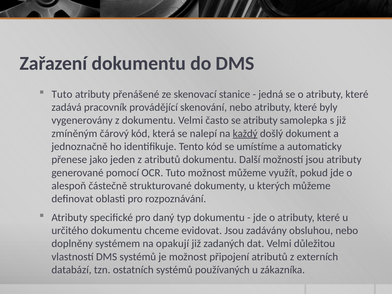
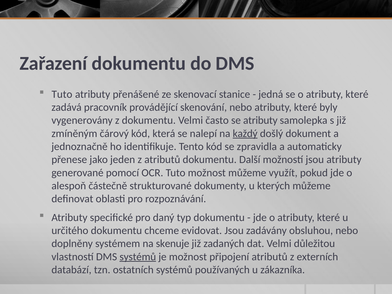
umístíme: umístíme -> zpravidla (257, 147)
opakují: opakují -> skenuje (173, 244)
systémů underline: none -> present (138, 257)
